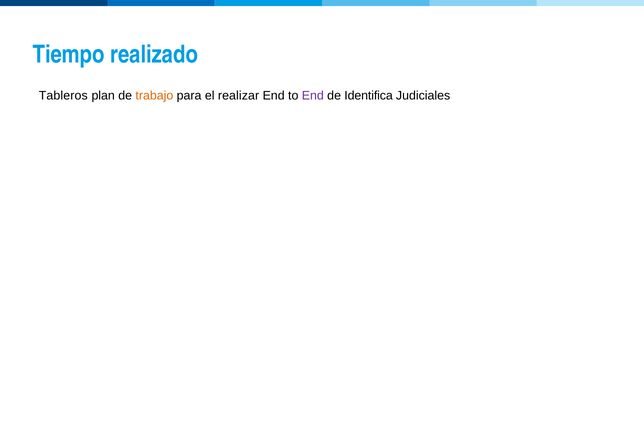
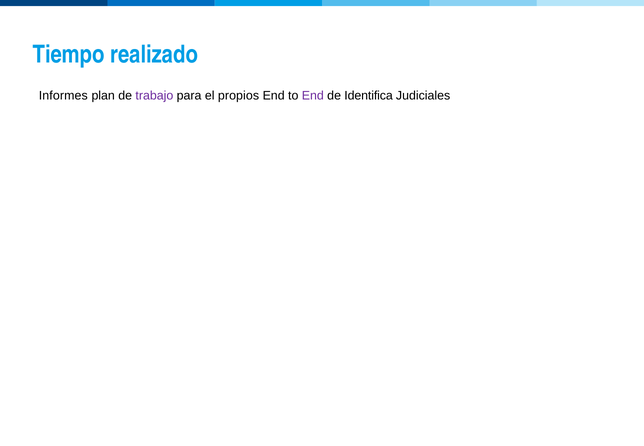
Tableros: Tableros -> Informes (63, 96)
trabajo colour: orange -> purple (154, 96)
realizar: realizar -> propios (239, 96)
